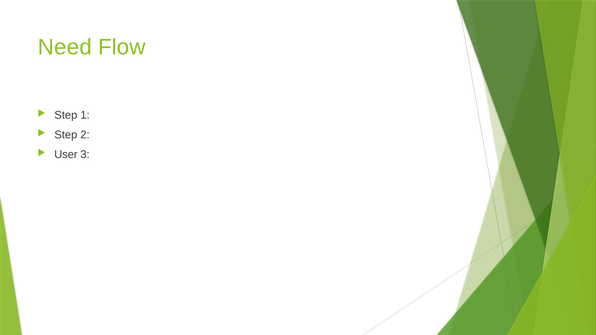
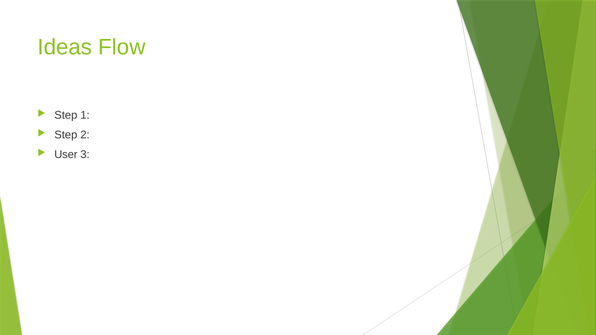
Need: Need -> Ideas (65, 47)
